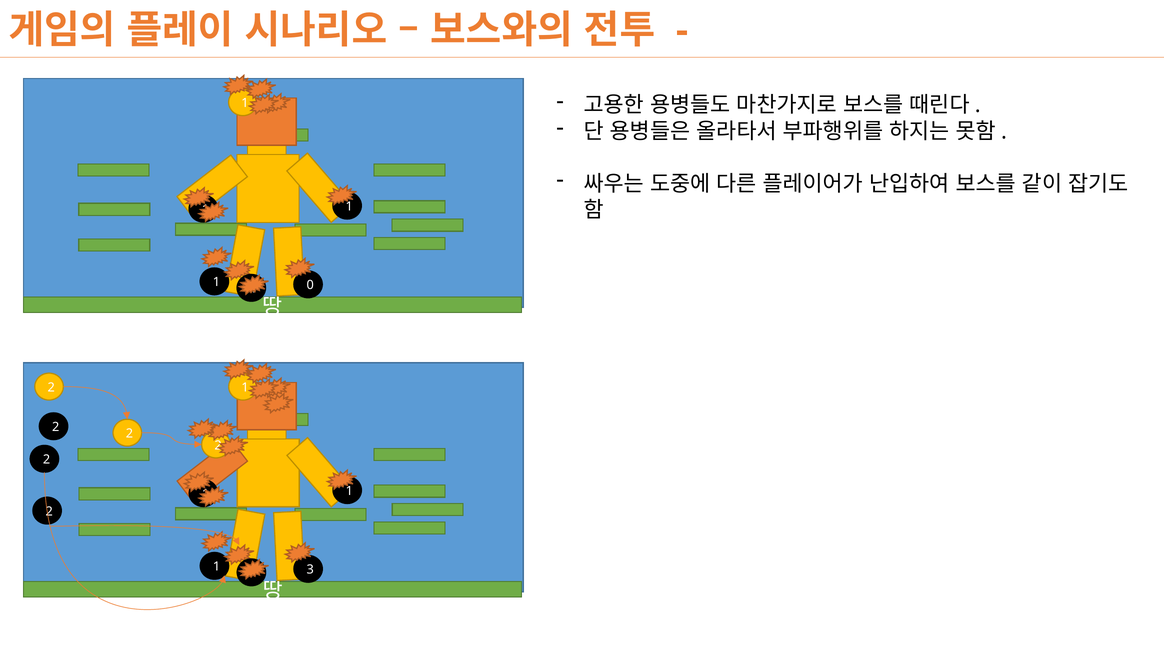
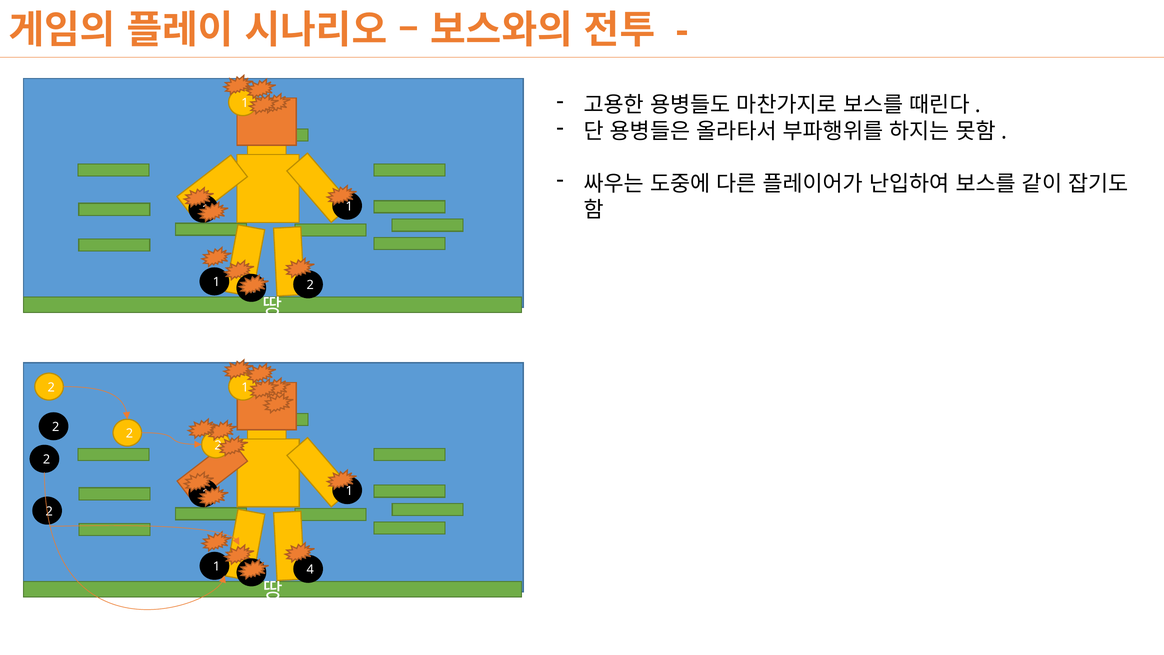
0: 0 -> 2 (310, 285)
3: 3 -> 4 (310, 570)
